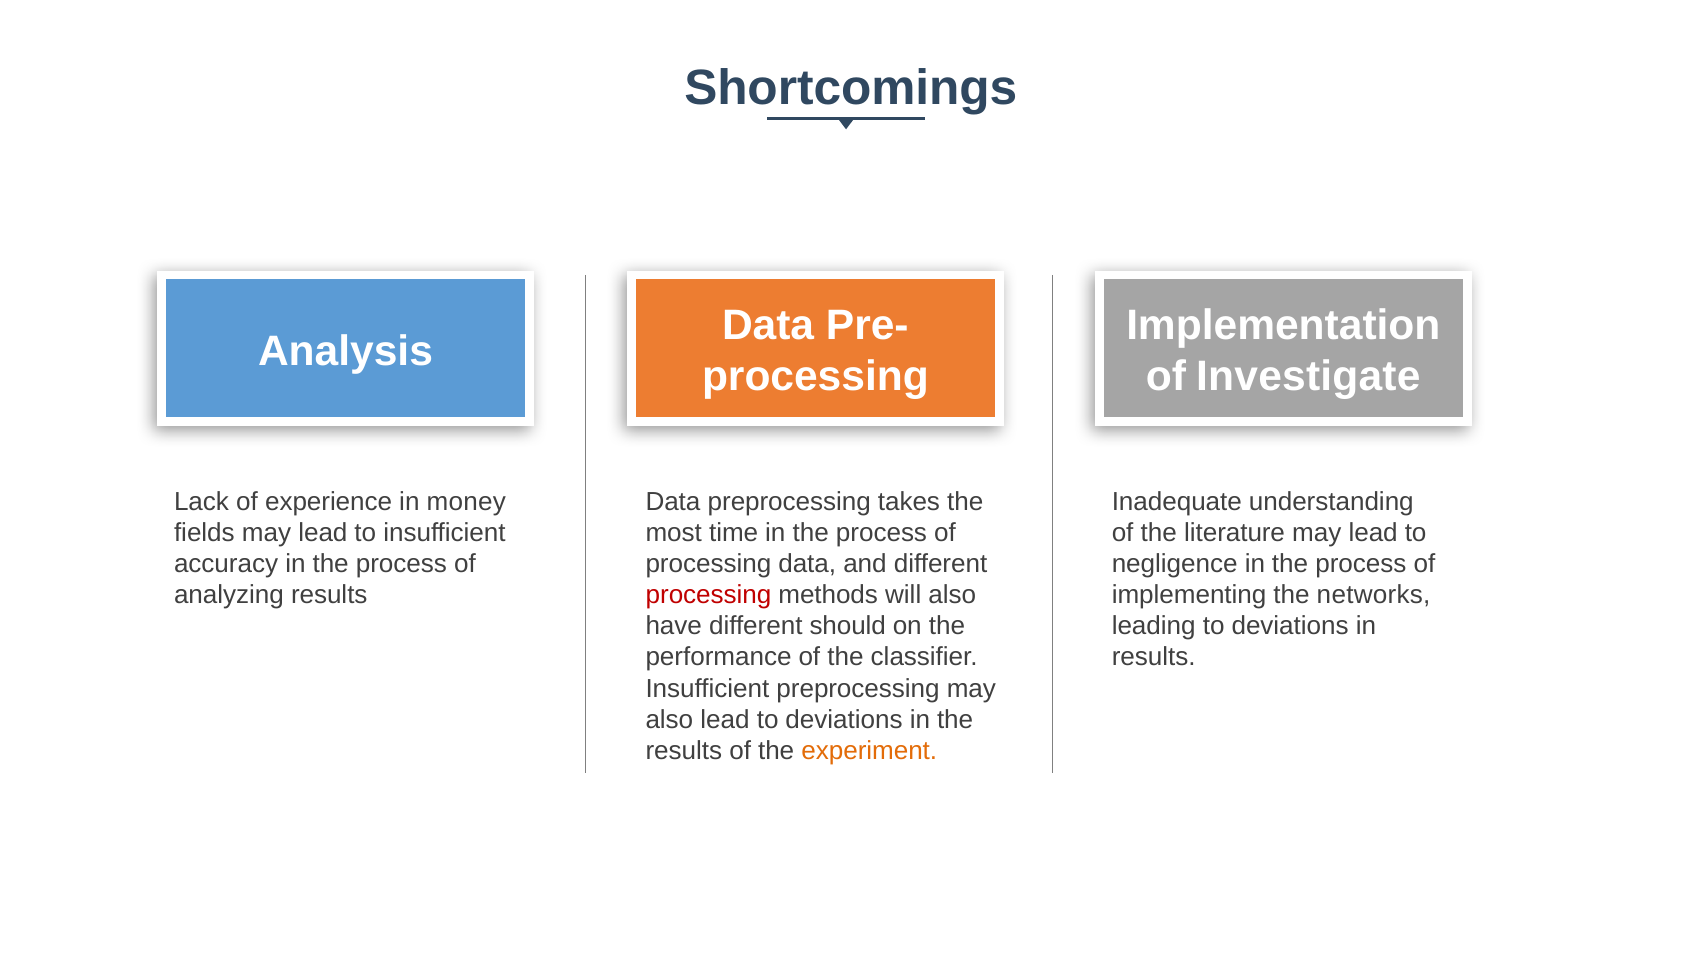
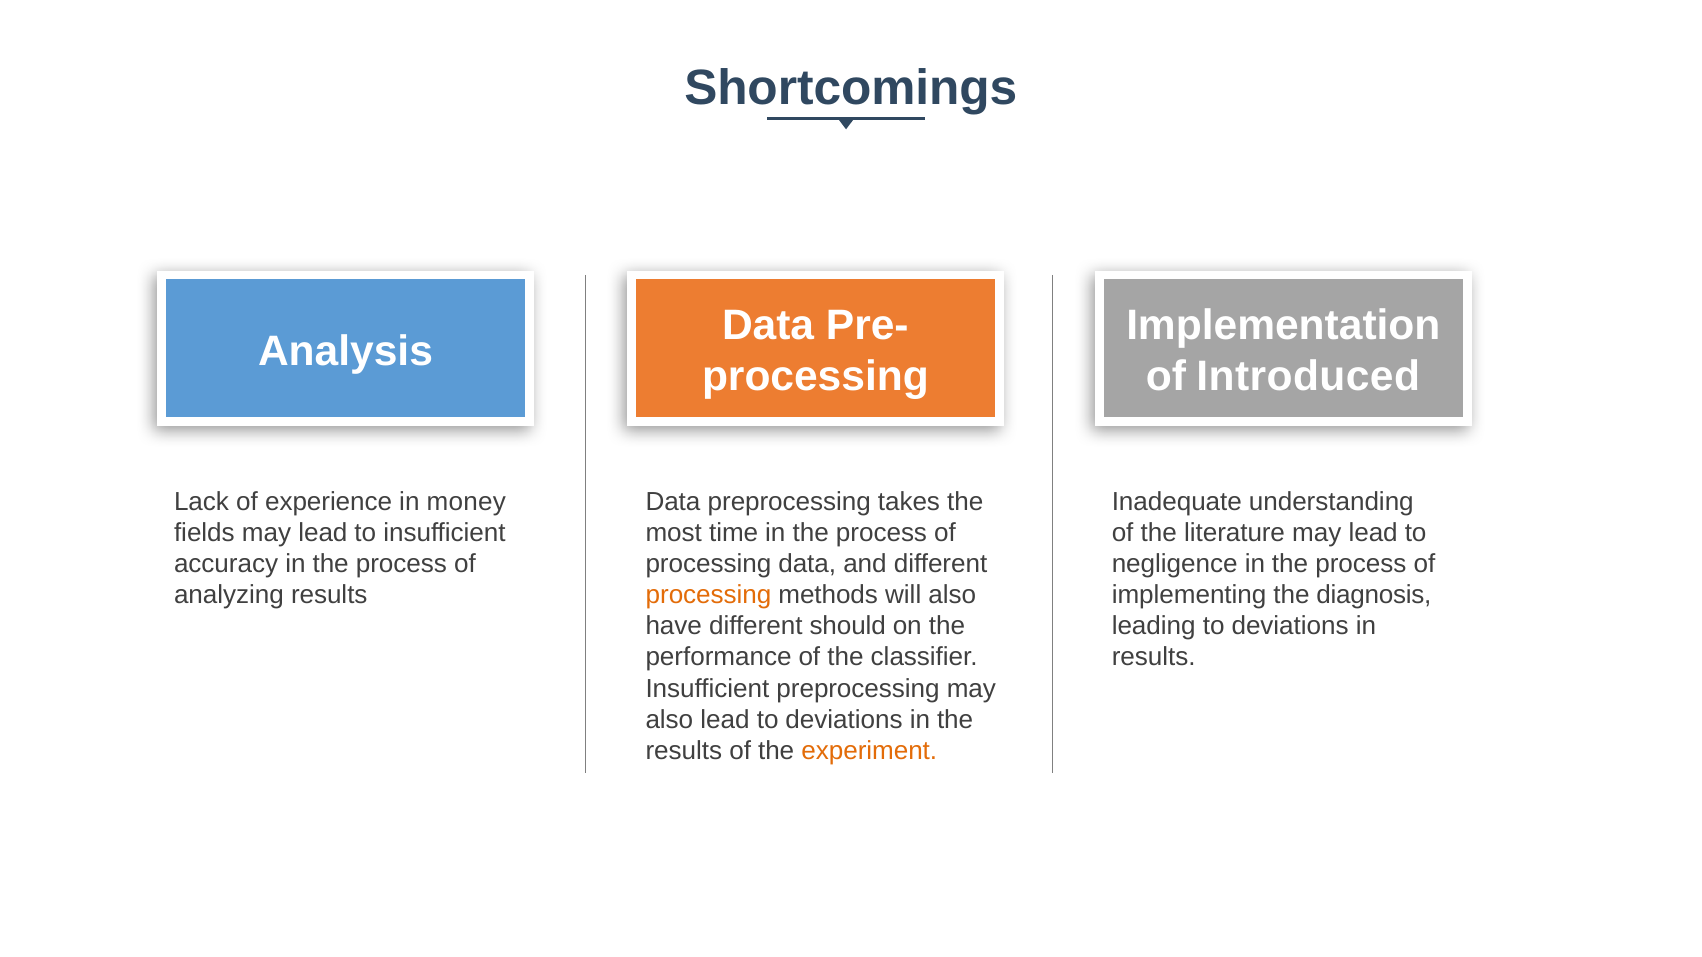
Investigate: Investigate -> Introduced (1308, 377)
processing colour: red -> orange (709, 595)
networks: networks -> diagnosis (1374, 595)
